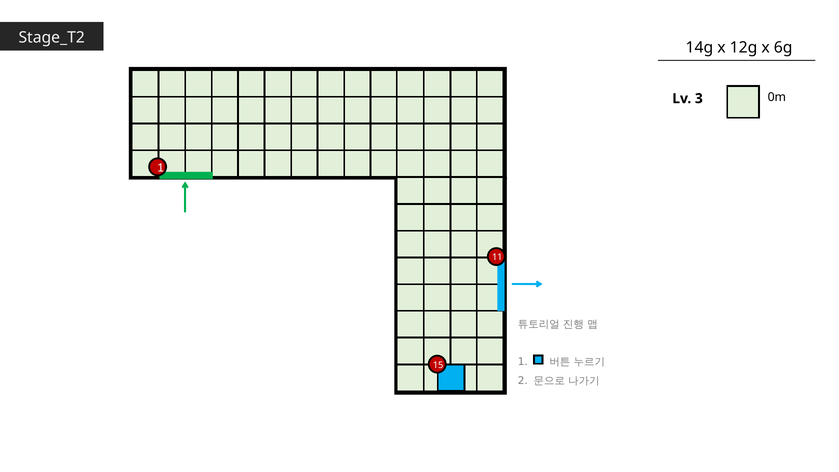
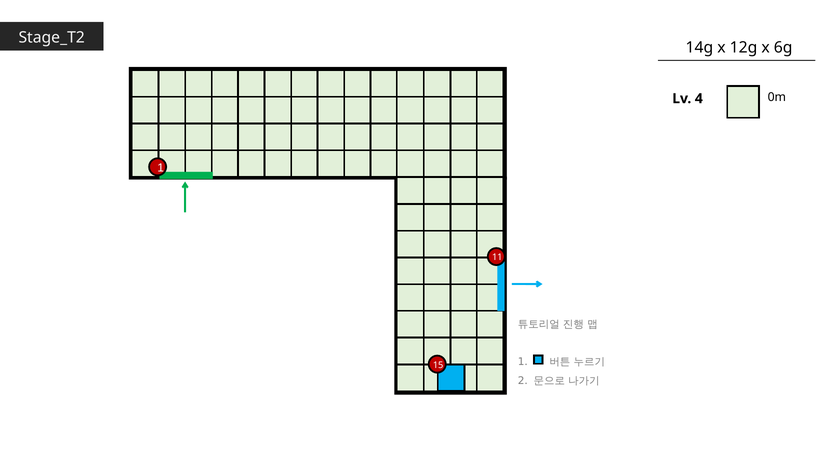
3: 3 -> 4 (699, 99)
